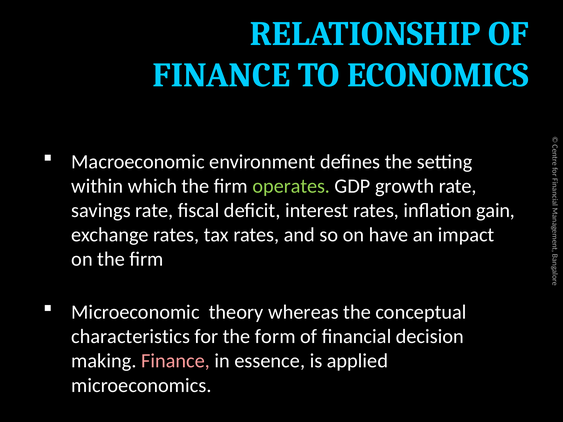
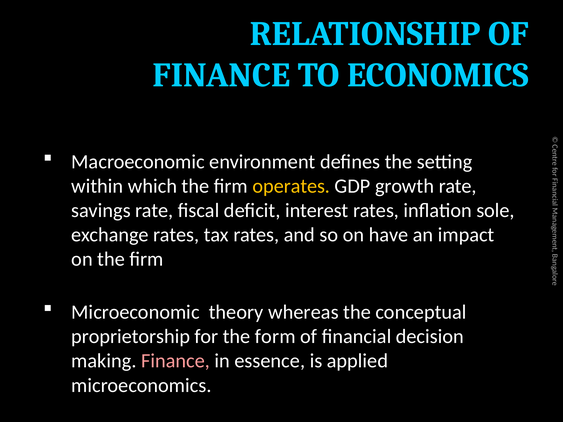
operates colour: light green -> yellow (291, 186)
gain: gain -> sole (496, 211)
characteristics: characteristics -> proprietorship (131, 337)
